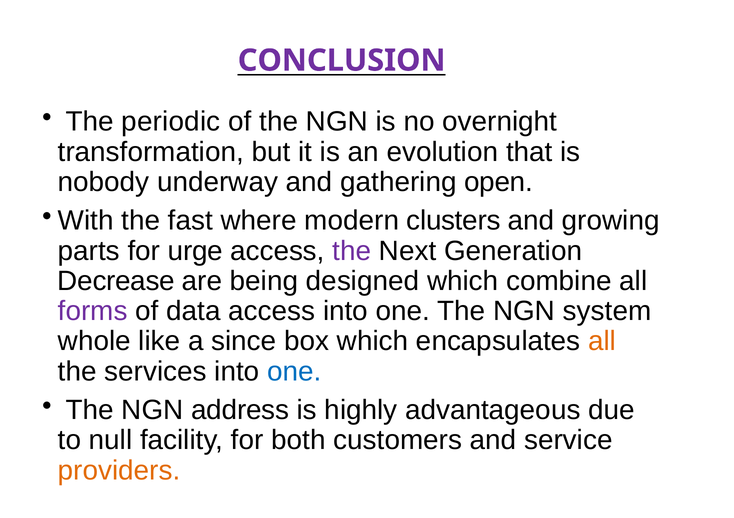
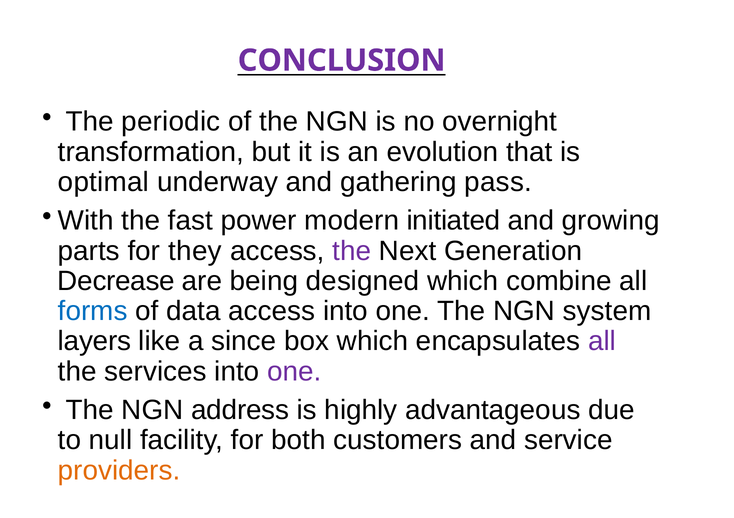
nobody: nobody -> optimal (104, 182)
open: open -> pass (498, 182)
where: where -> power (259, 221)
clusters: clusters -> initiated (453, 221)
urge: urge -> they (195, 251)
forms colour: purple -> blue (93, 312)
whole: whole -> layers (94, 342)
all colour: orange -> purple (602, 342)
one colour: blue -> purple (294, 372)
